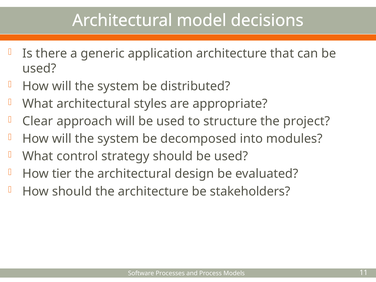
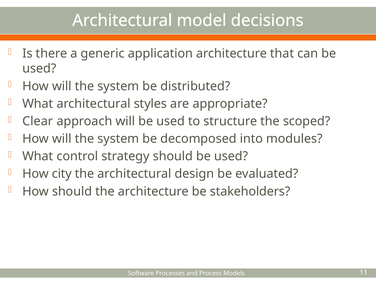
project: project -> scoped (307, 121)
tier: tier -> city (62, 174)
